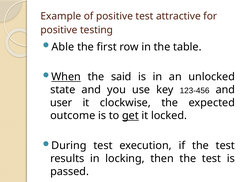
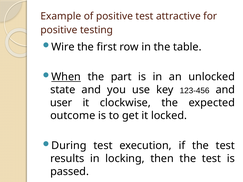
Able: Able -> Wire (63, 47)
said: said -> part (121, 77)
get underline: present -> none (130, 116)
